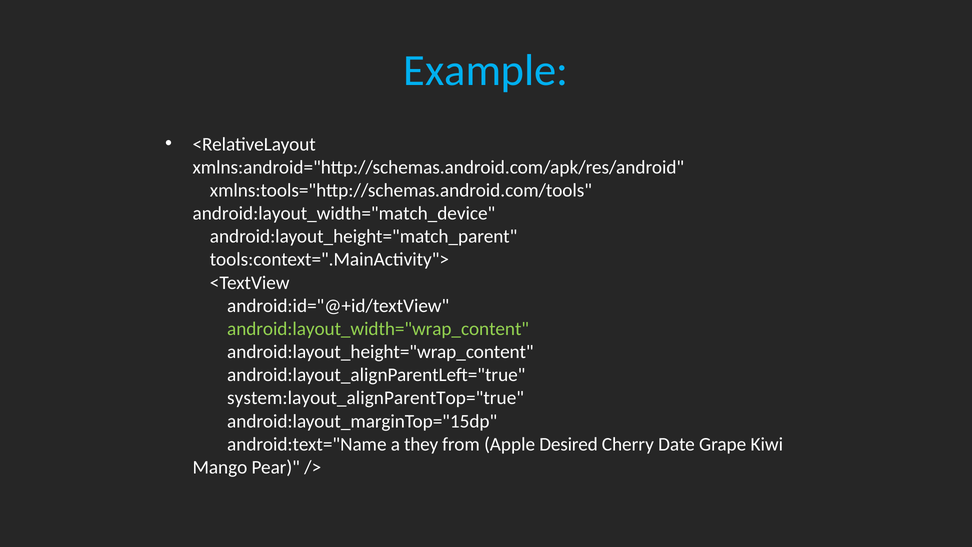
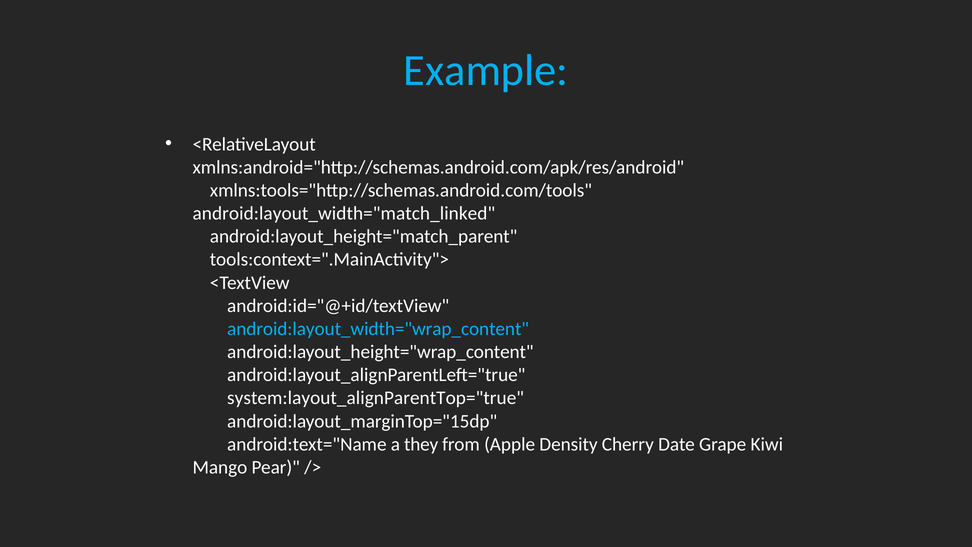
android:layout_width="match_device: android:layout_width="match_device -> android:layout_width="match_linked (344, 213)
android:layout_width="wrap_content colour: light green -> light blue (378, 329)
Desired: Desired -> Density (568, 444)
